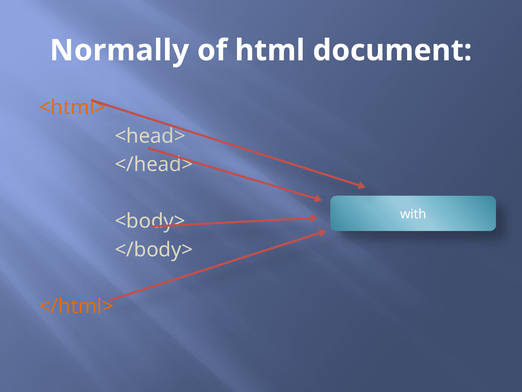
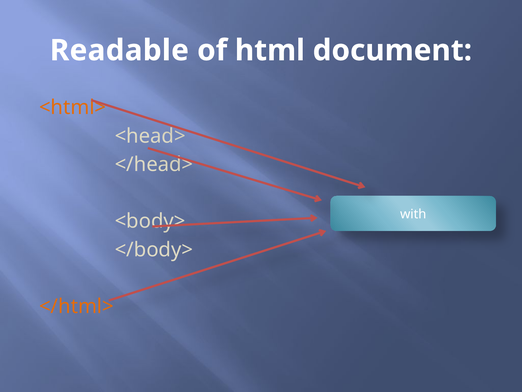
Normally: Normally -> Readable (119, 50)
